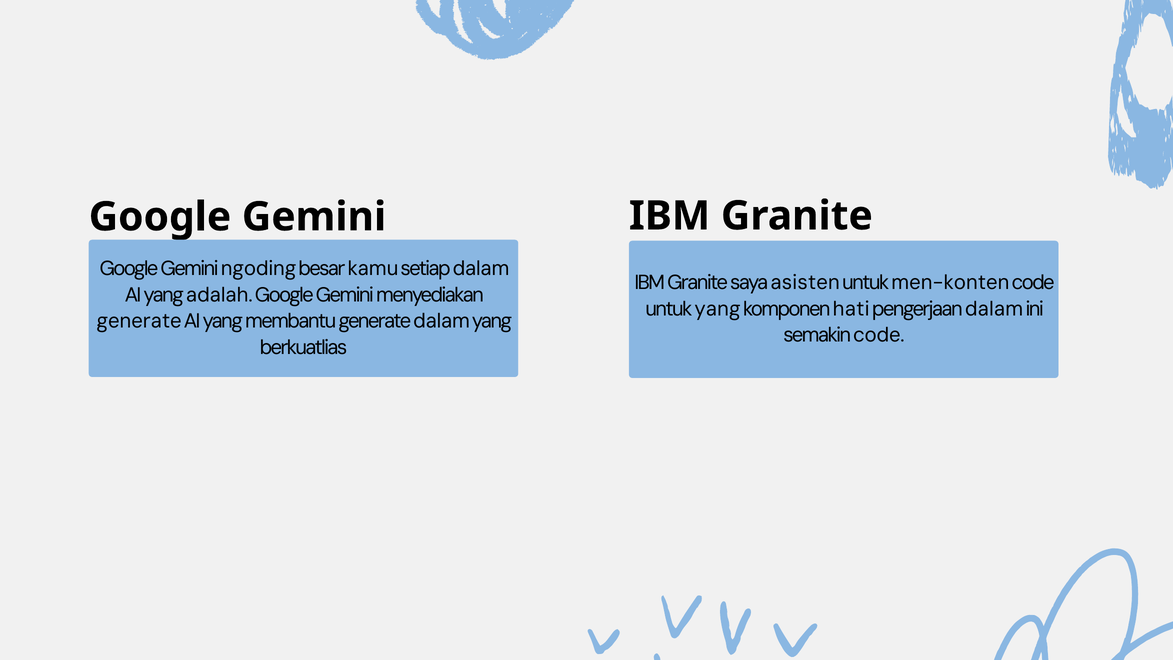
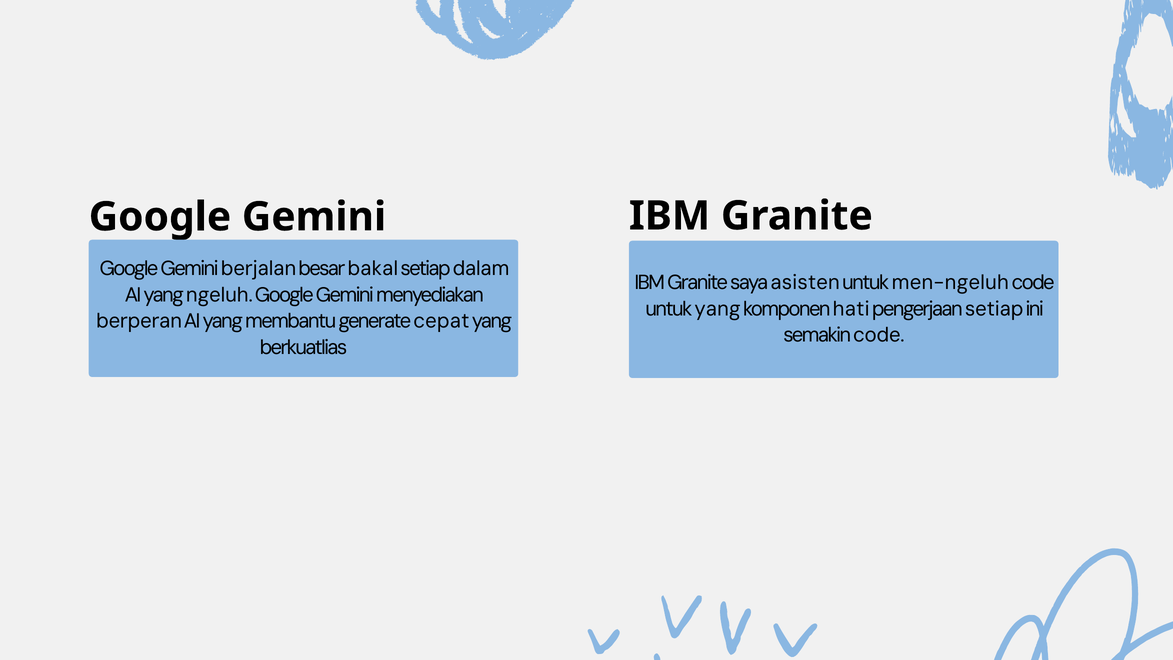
ngoding: ngoding -> berjalan (259, 268)
kamu: kamu -> bakal (373, 268)
men-konten: men-konten -> men-ngeluh (950, 283)
adalah: adalah -> ngeluh (219, 295)
pengerjaan dalam: dalam -> setiap (994, 309)
generate: generate -> berperan (139, 321)
generate dalam: dalam -> cepat (441, 321)
